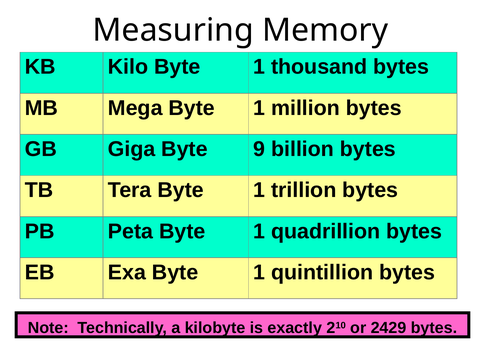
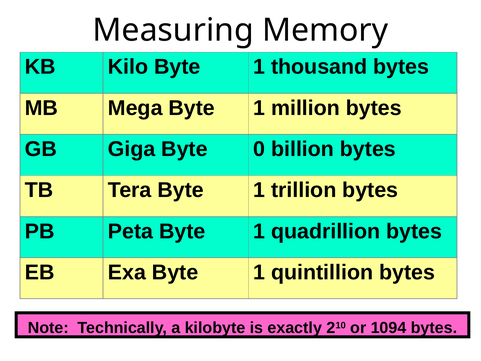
9: 9 -> 0 (259, 149)
2429: 2429 -> 1094 (389, 328)
